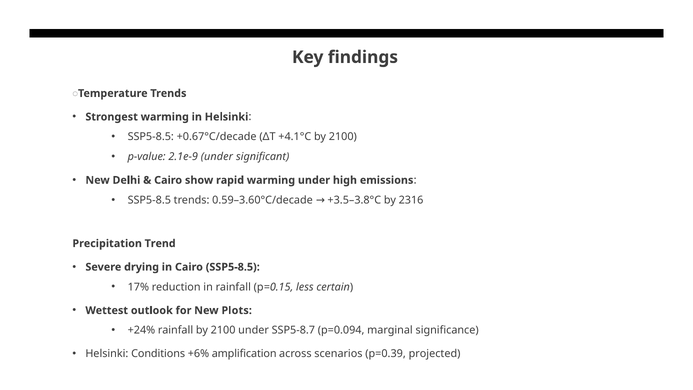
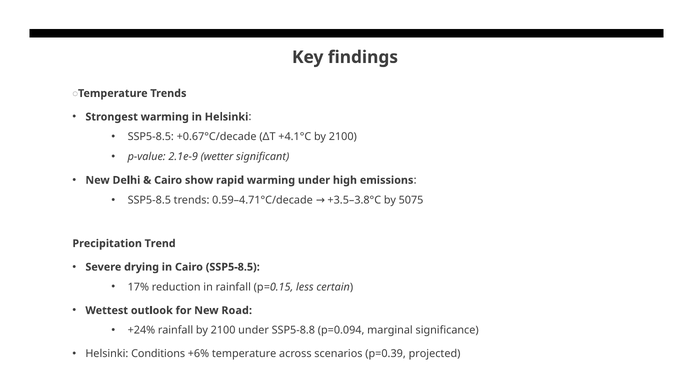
2.1e-9 under: under -> wetter (217, 157)
0.59–3.60°C/decade: 0.59–3.60°C/decade -> 0.59–4.71°C/decade (263, 200)
2316: 2316 -> 5075 (411, 200)
Plots: Plots -> Road (237, 310)
SSP5-8.7: SSP5-8.7 -> SSP5-8.8 (293, 330)
+6% amplification: amplification -> temperature (244, 354)
